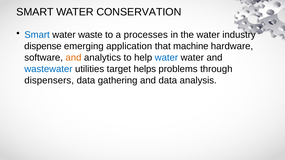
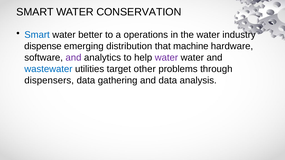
waste: waste -> better (90, 35)
processes: processes -> operations (146, 35)
application: application -> distribution (129, 46)
and colour: orange -> purple (73, 58)
water colour: blue -> purple (166, 58)
helps: helps -> other (145, 69)
